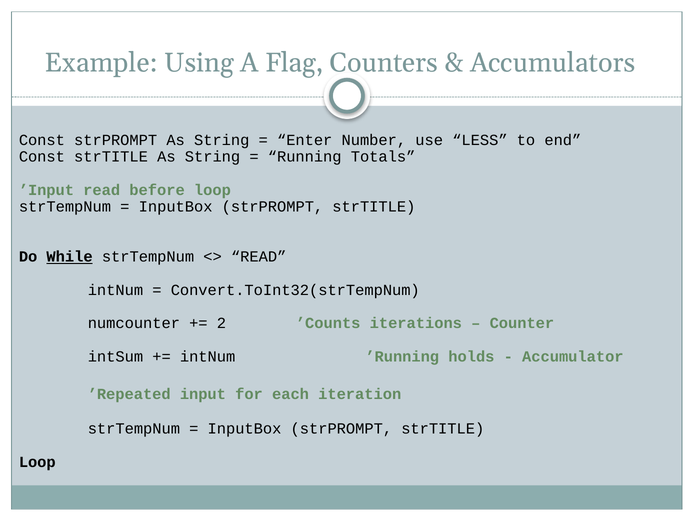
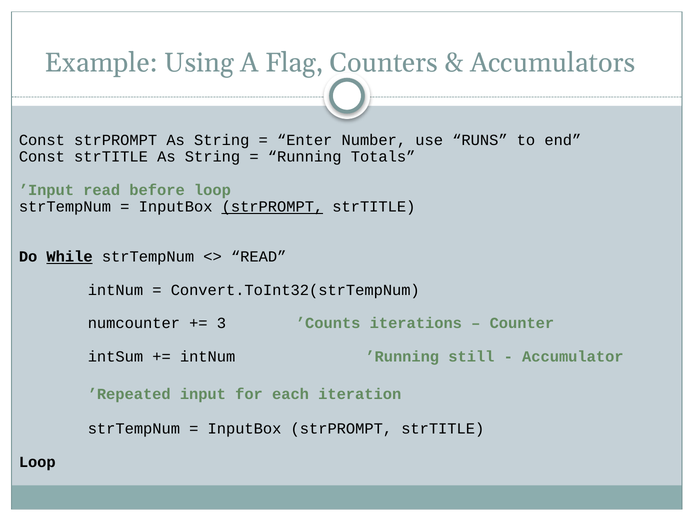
LESS: LESS -> RUNS (480, 140)
strPROMPT underline: none -> present (272, 207)
2: 2 -> 3 (221, 323)
holds: holds -> still (471, 356)
